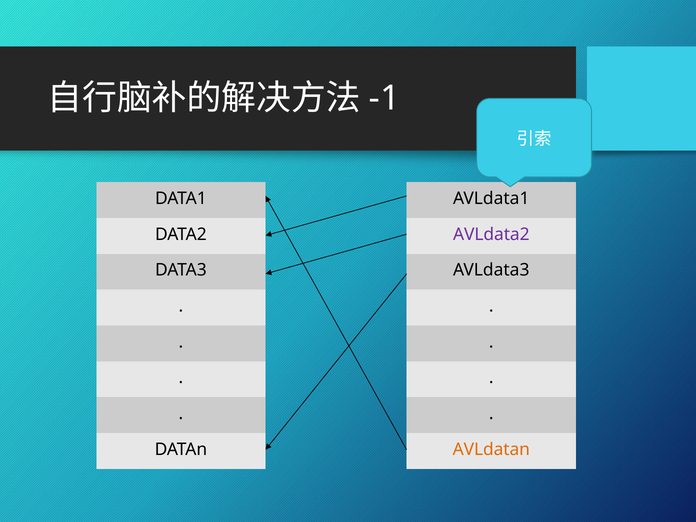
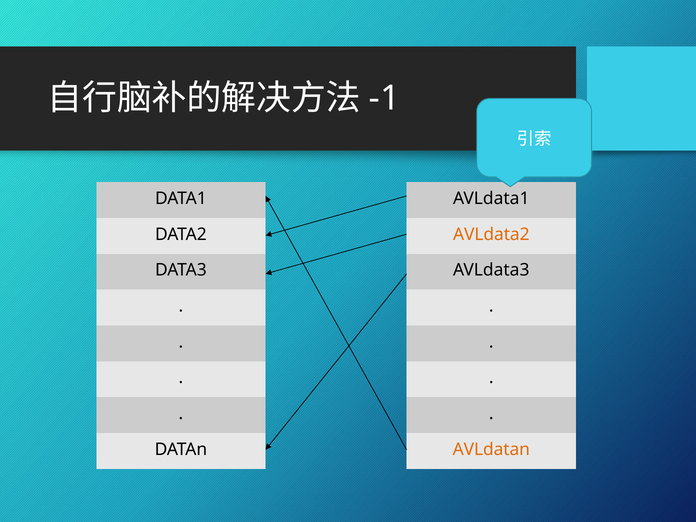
AVLdata2 colour: purple -> orange (491, 234)
